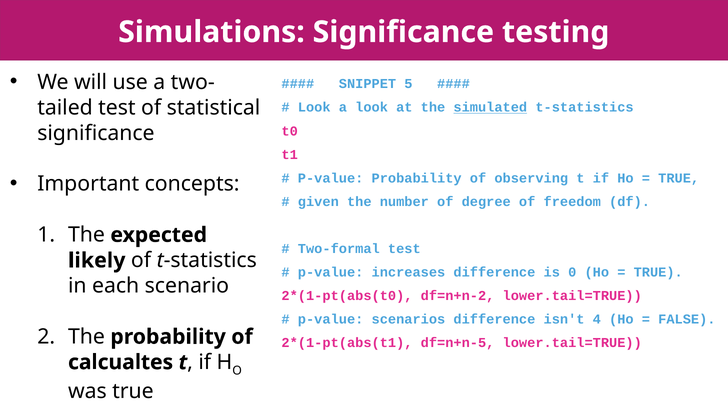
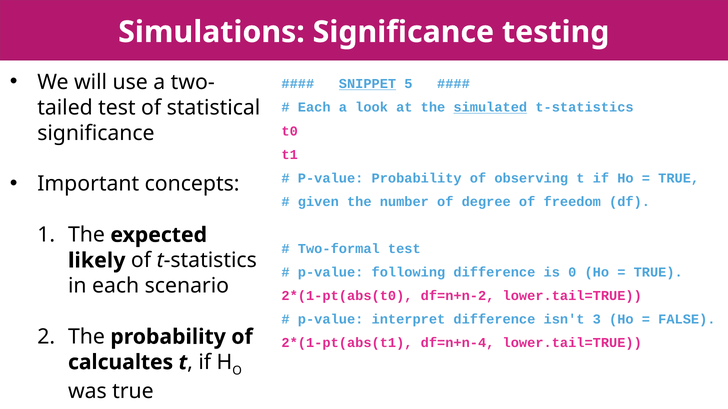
SNIPPET underline: none -> present (367, 84)
Look: Look -> Each (314, 108)
increases: increases -> following (408, 273)
scenarios: scenarios -> interpret (408, 320)
4: 4 -> 3 (597, 320)
df=n+n-5: df=n+n-5 -> df=n+n-4 (458, 343)
